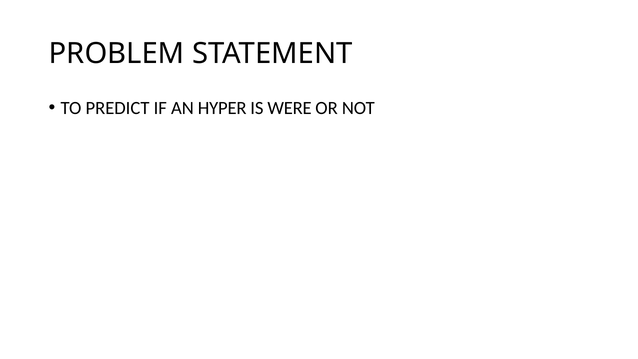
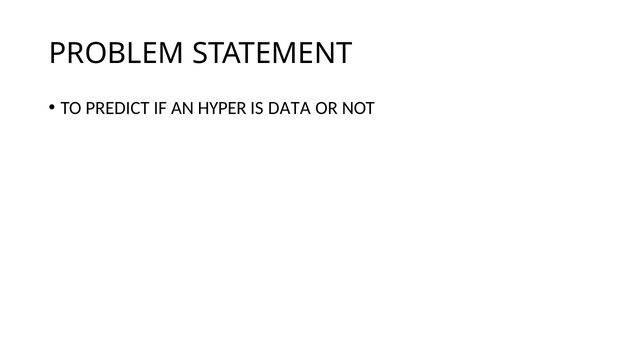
WERE: WERE -> DATA (289, 108)
